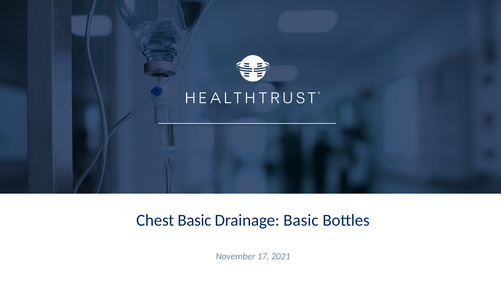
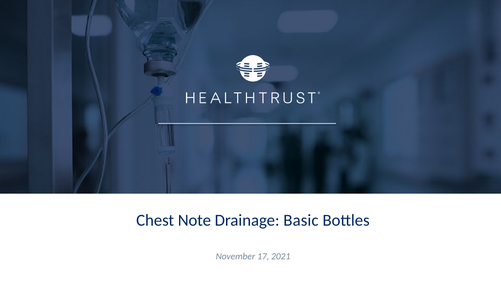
Chest Basic: Basic -> Note (194, 220)
